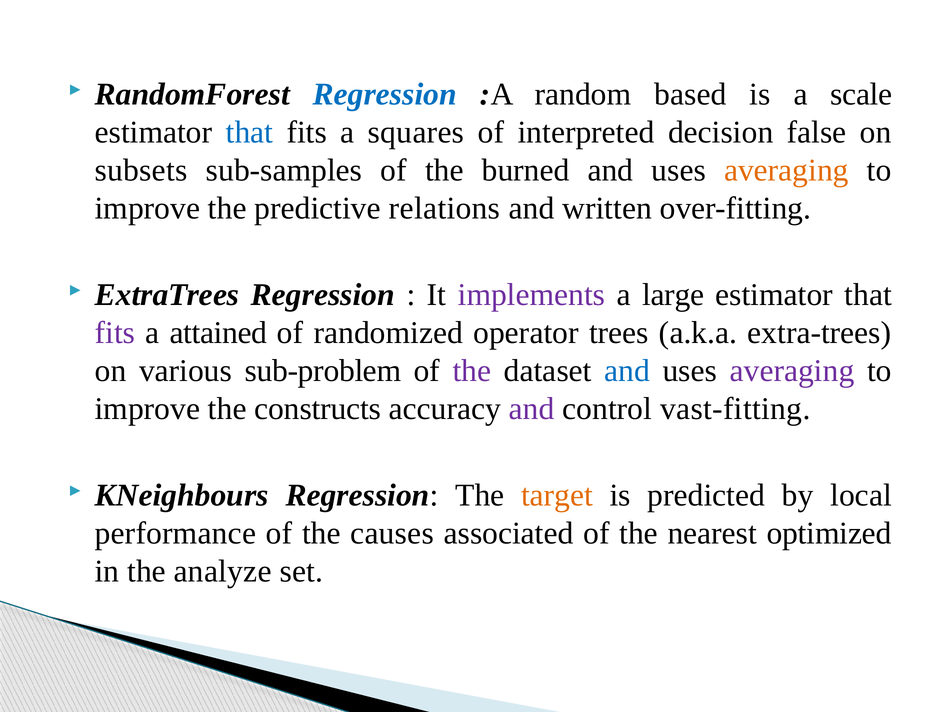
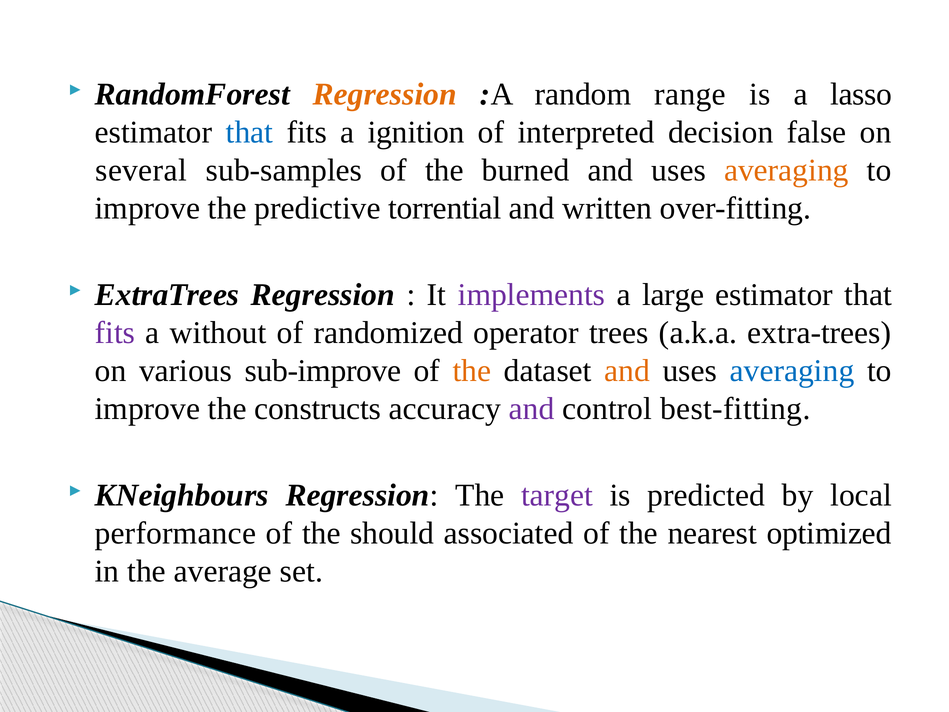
Regression colour: blue -> orange (385, 95)
based: based -> range (690, 95)
scale: scale -> lasso (861, 95)
squares: squares -> ignition (416, 132)
subsets: subsets -> several (141, 170)
relations: relations -> torrential (445, 208)
attained: attained -> without (218, 333)
sub-problem: sub-problem -> sub-improve (323, 371)
the colour: purple -> orange (472, 371)
and colour: blue -> orange (627, 371)
averaging colour: purple -> blue (792, 371)
vast-fitting: vast-fitting -> best-fitting (735, 409)
target colour: orange -> purple (557, 495)
causes: causes -> should (392, 533)
analyze: analyze -> average (223, 571)
